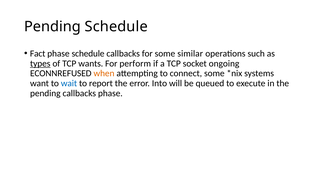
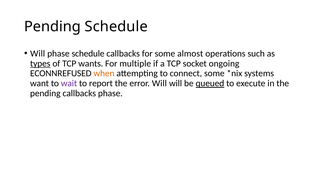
Fact: Fact -> Will (38, 54)
similar: similar -> almost (190, 54)
perform: perform -> multiple (135, 64)
wait colour: blue -> purple (69, 84)
error Into: Into -> Will (159, 84)
queued underline: none -> present (210, 84)
